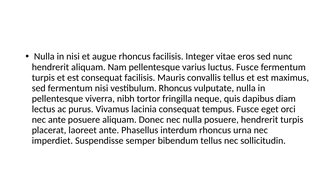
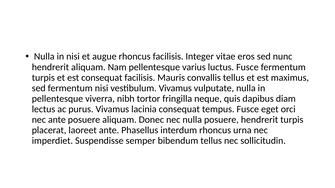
vestibulum Rhoncus: Rhoncus -> Vivamus (175, 88)
